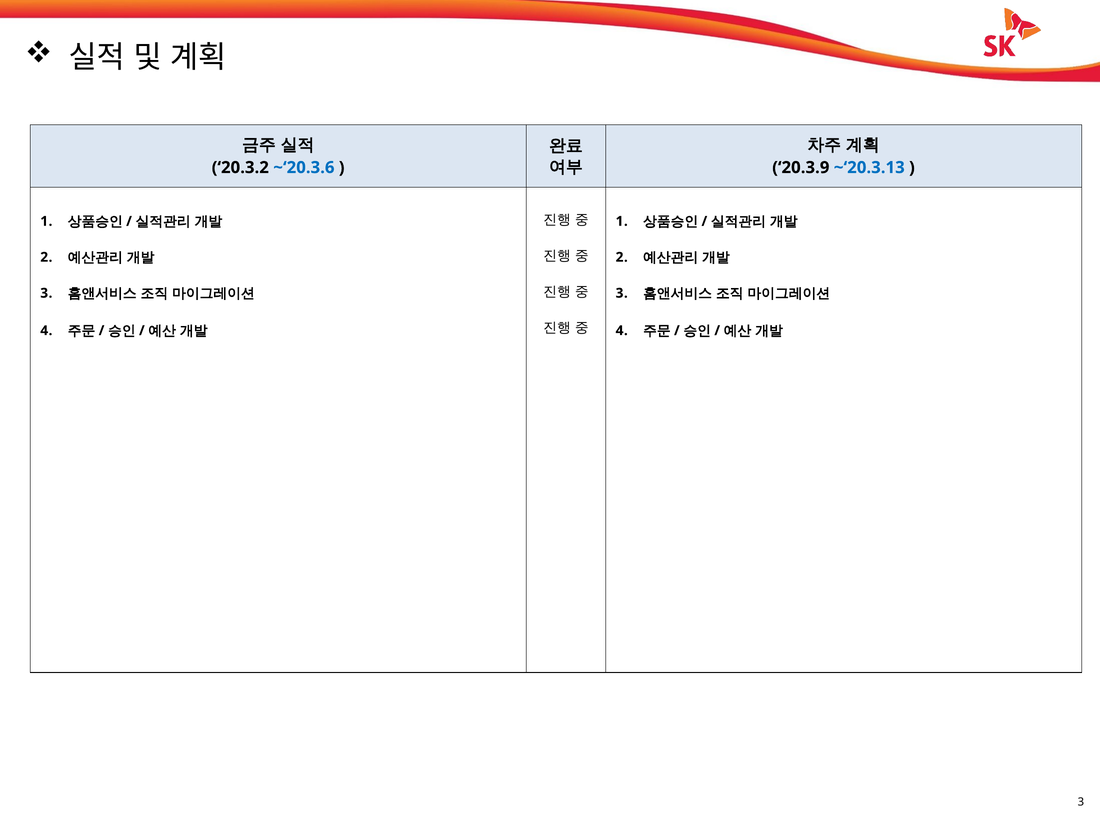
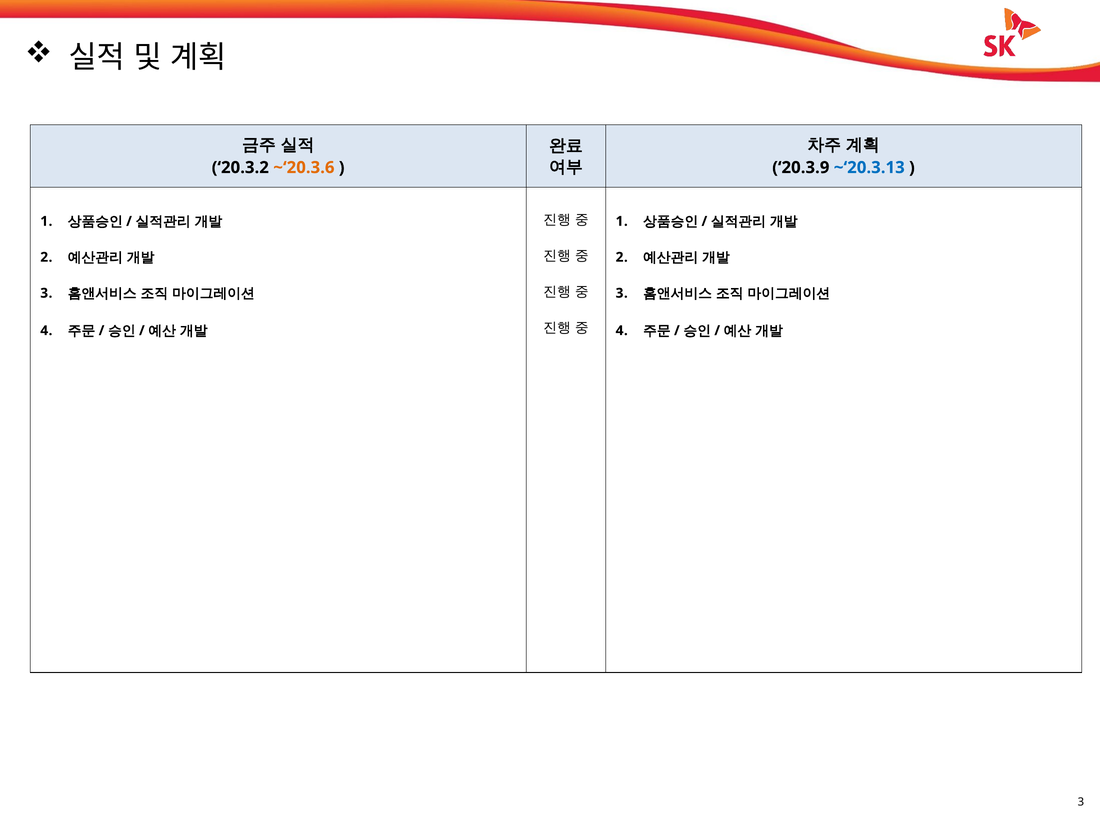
~‘20.3.6 colour: blue -> orange (304, 168)
